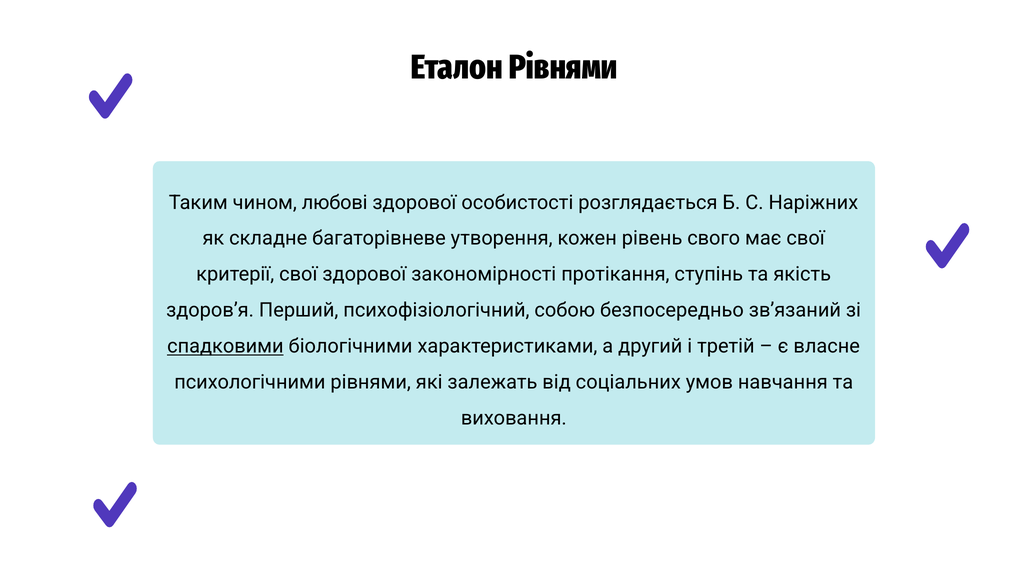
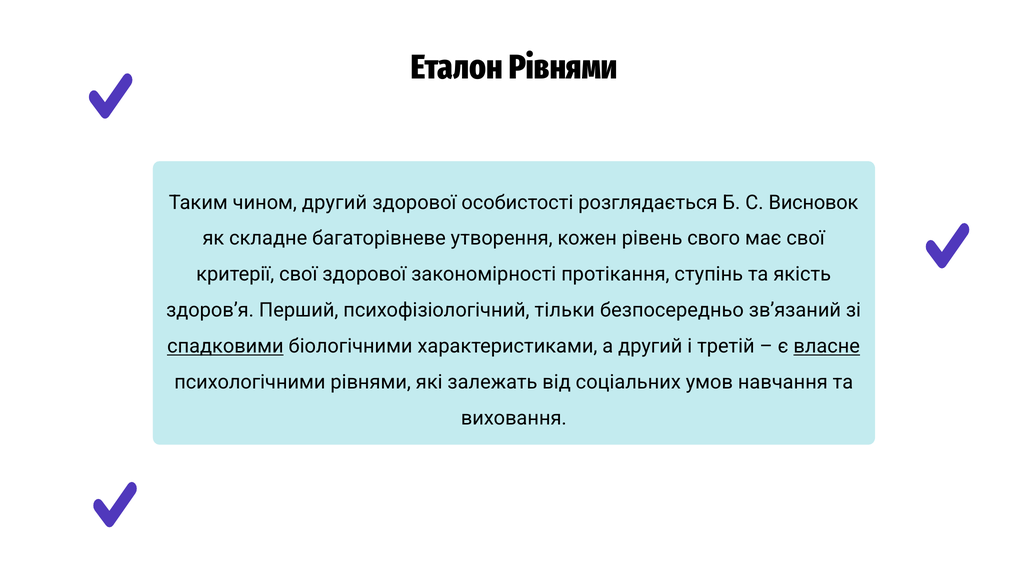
чином любові: любові -> другий (335, 203)
Наріжних: Наріжних -> Висновок (813, 203)
собою: собою -> тільки (565, 310)
власне underline: none -> present (827, 346)
